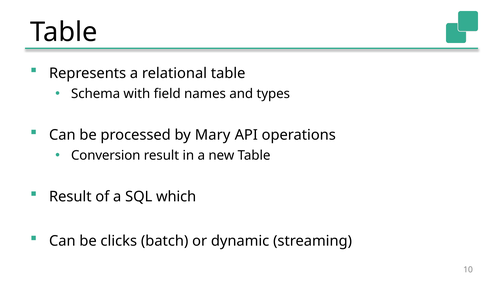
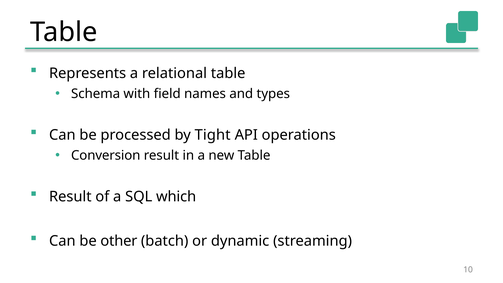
Mary: Mary -> Tight (213, 135)
clicks: clicks -> other (119, 241)
